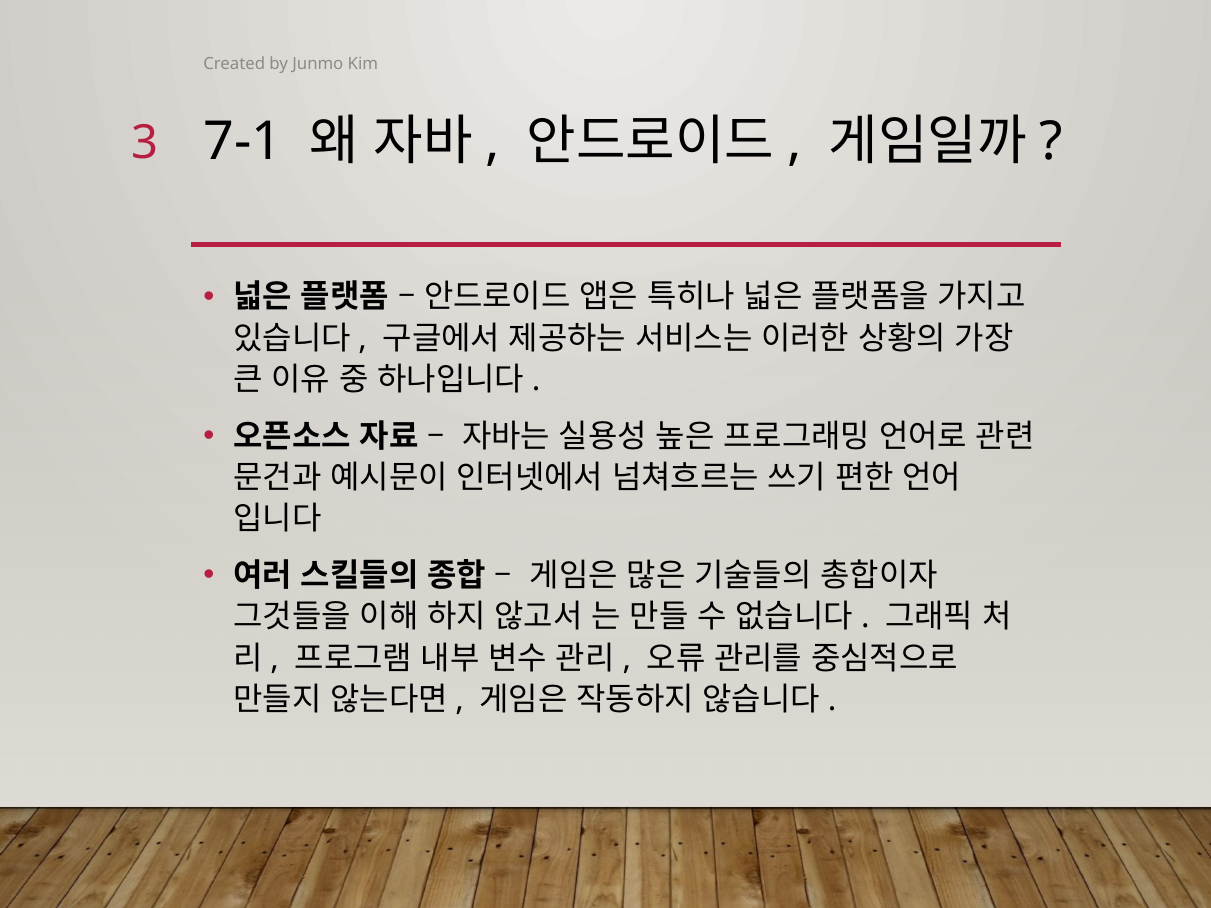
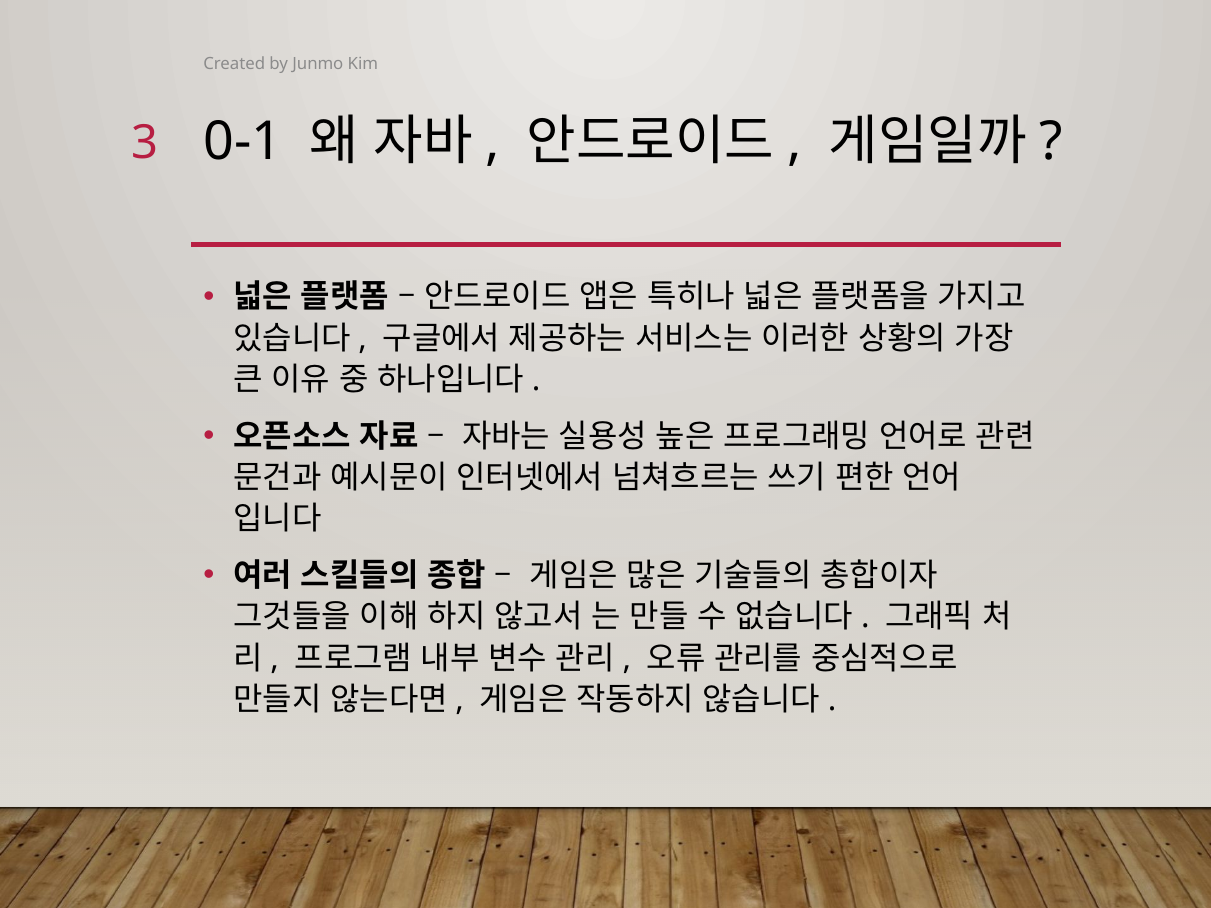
7-1: 7-1 -> 0-1 (243, 141)
